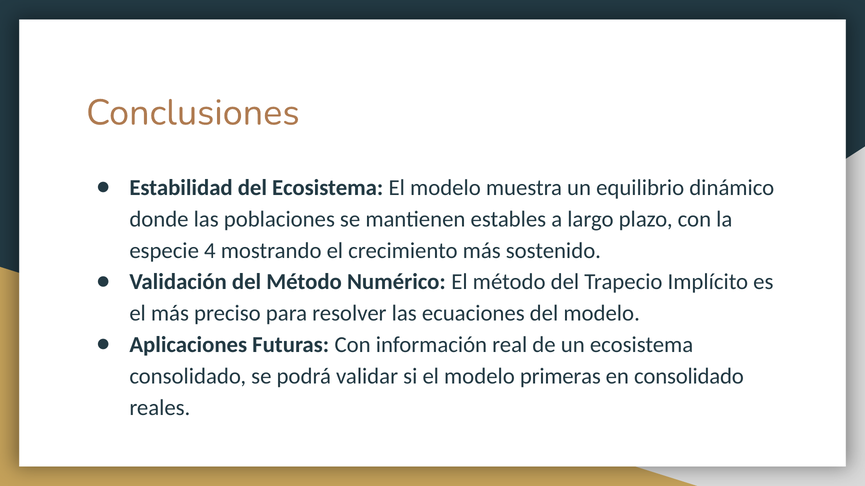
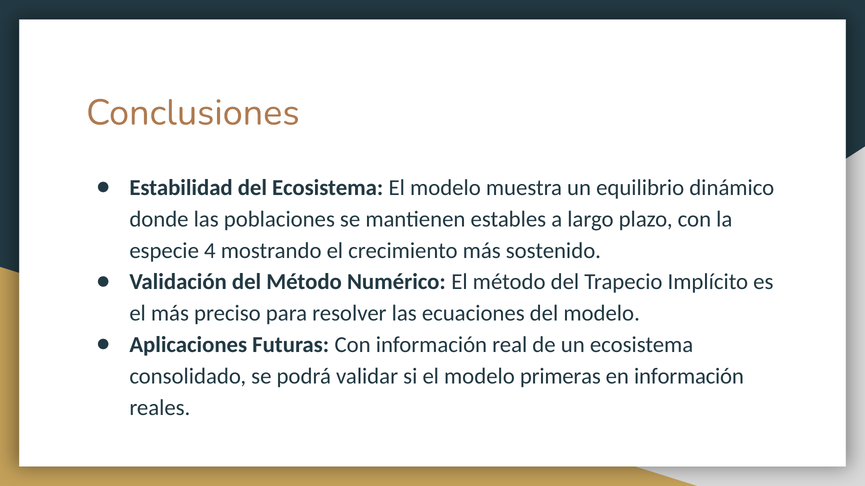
en consolidado: consolidado -> información (689, 377)
